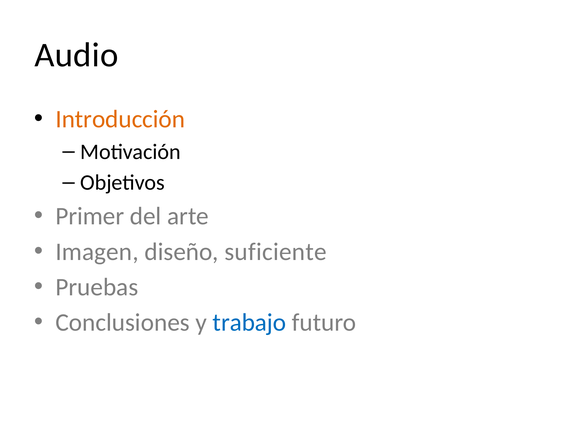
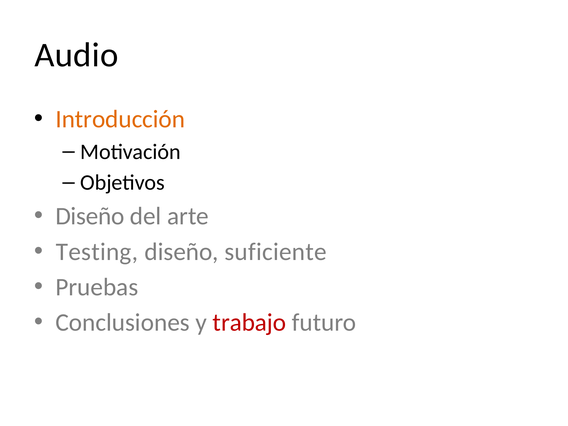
Primer: Primer -> Diseño (90, 216)
Imagen: Imagen -> Testing (97, 252)
trabajo colour: blue -> red (249, 322)
